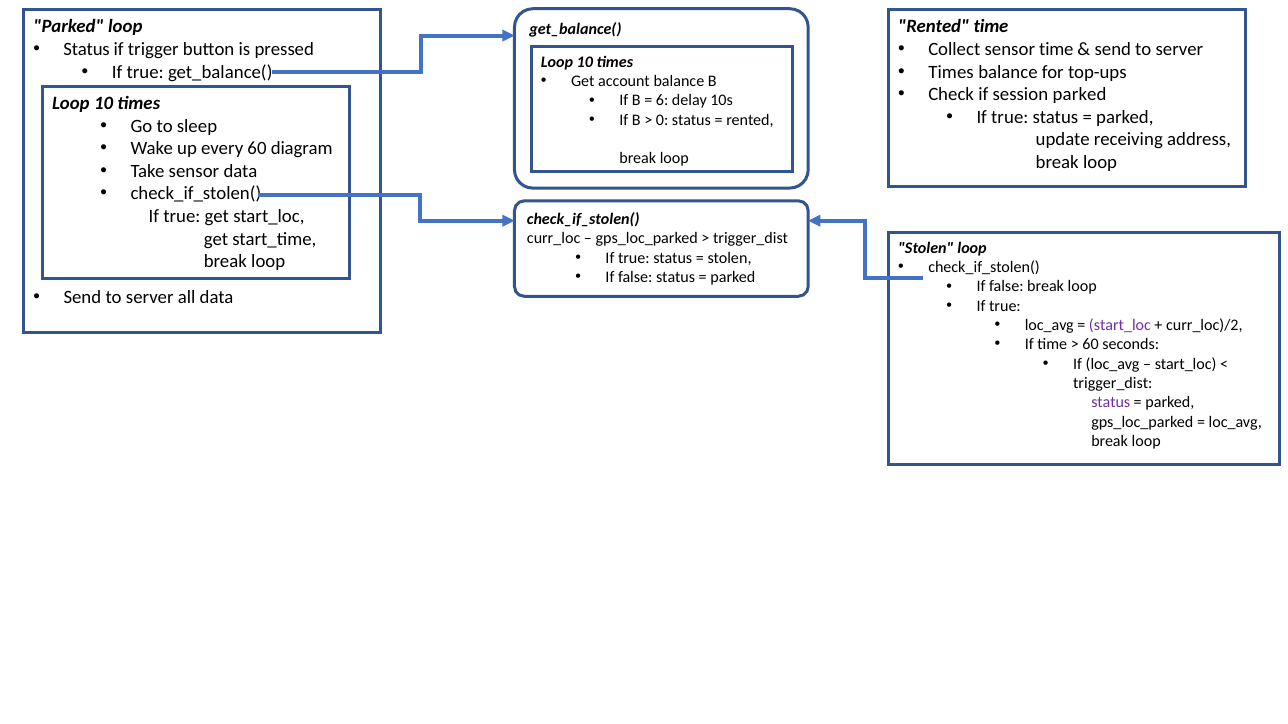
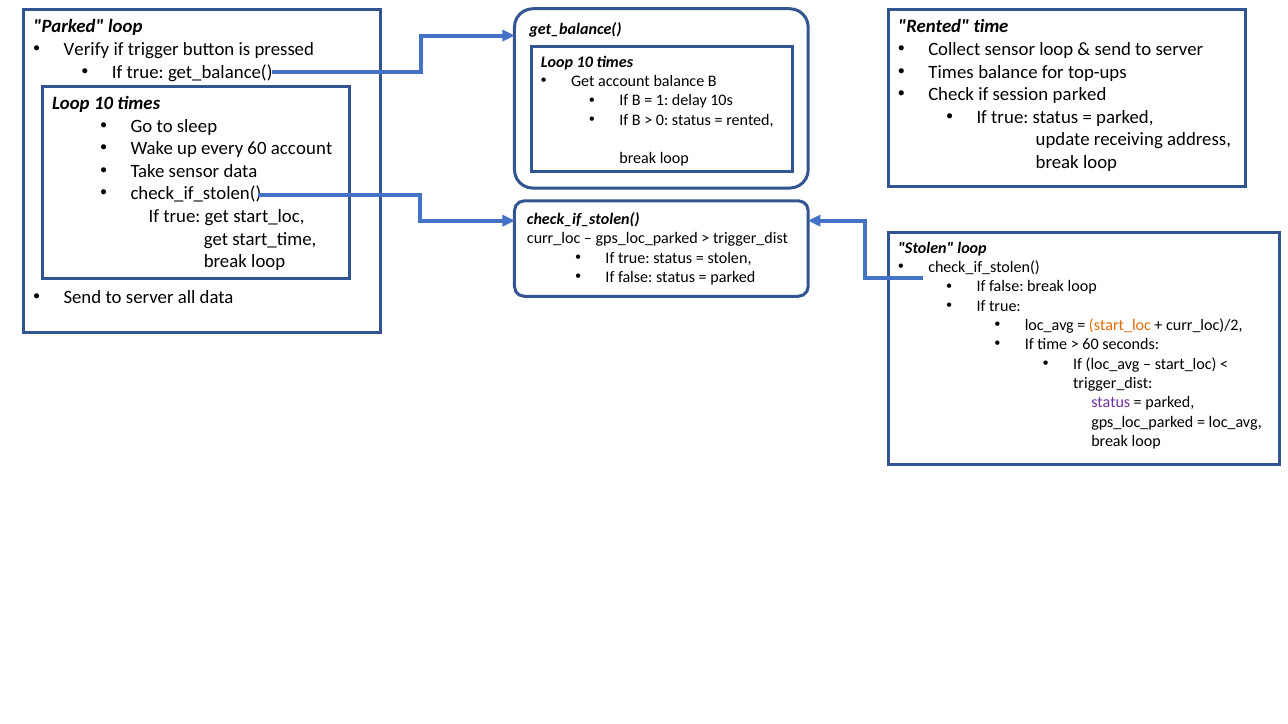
Status: Status -> Verify (86, 49)
sensor time: time -> loop (1056, 49)
6: 6 -> 1 (662, 101)
60 diagram: diagram -> account (302, 149)
start_loc colour: purple -> orange (1120, 325)
